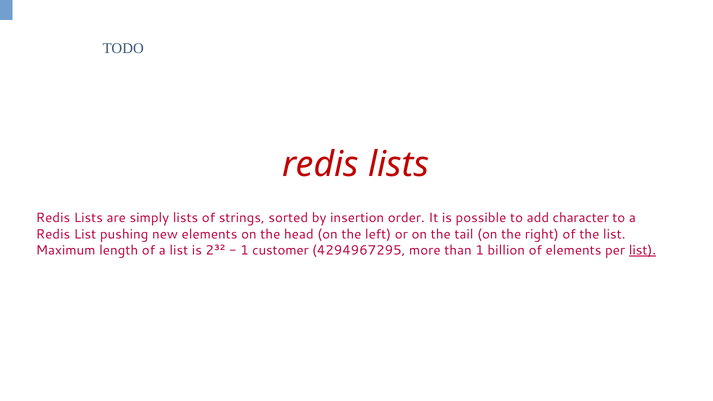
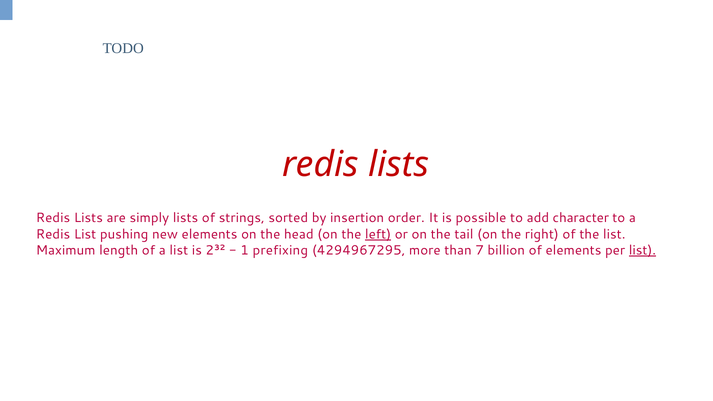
left underline: none -> present (378, 234)
customer: customer -> prefixing (280, 250)
than 1: 1 -> 7 (480, 250)
